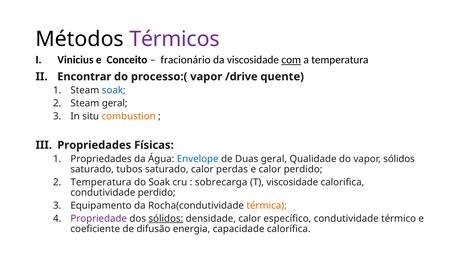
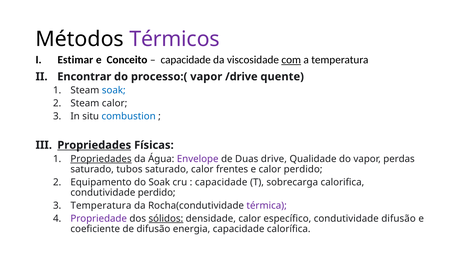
Vinicius: Vinicius -> Estimar (75, 60)
fracionário: fracionário -> capacidade (186, 60)
Steam geral: geral -> calor (115, 103)
combustion colour: orange -> blue (129, 116)
Propriedades underline: none -> present (94, 145)
Propriedades underline: none -> present (101, 159)
Envelope colour: blue -> purple (198, 159)
Duas geral: geral -> drive (274, 159)
vapor sólidos: sólidos -> perdas (399, 159)
perdas: perdas -> frentes (232, 169)
Temperatura: Temperatura -> Equipamento (101, 182)
sobrecarga: sobrecarga -> capacidade (221, 182)
T viscosidade: viscosidade -> sobrecarga (292, 182)
Equipamento: Equipamento -> Temperatura (101, 206)
térmica colour: orange -> purple (267, 206)
condutividade térmico: térmico -> difusão (399, 219)
